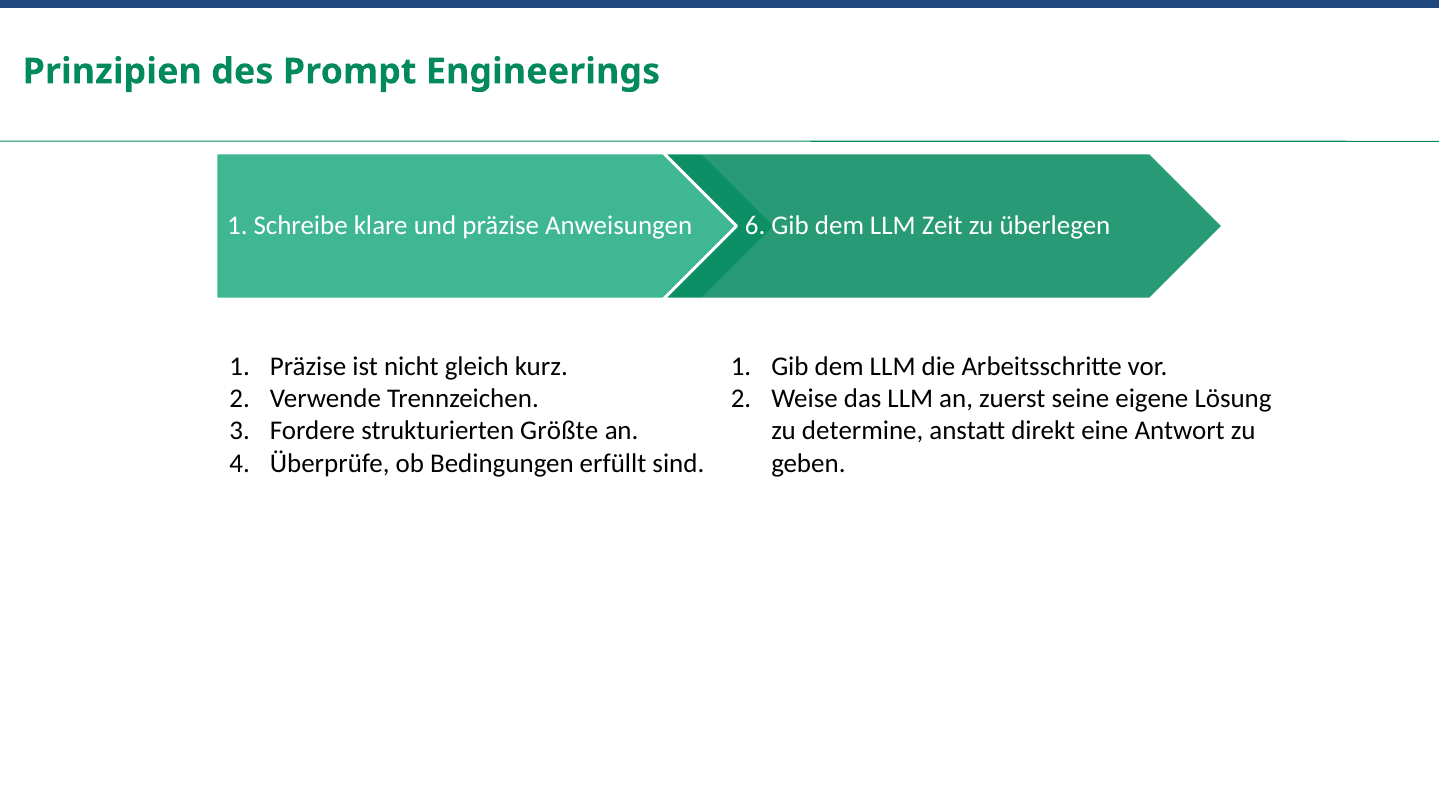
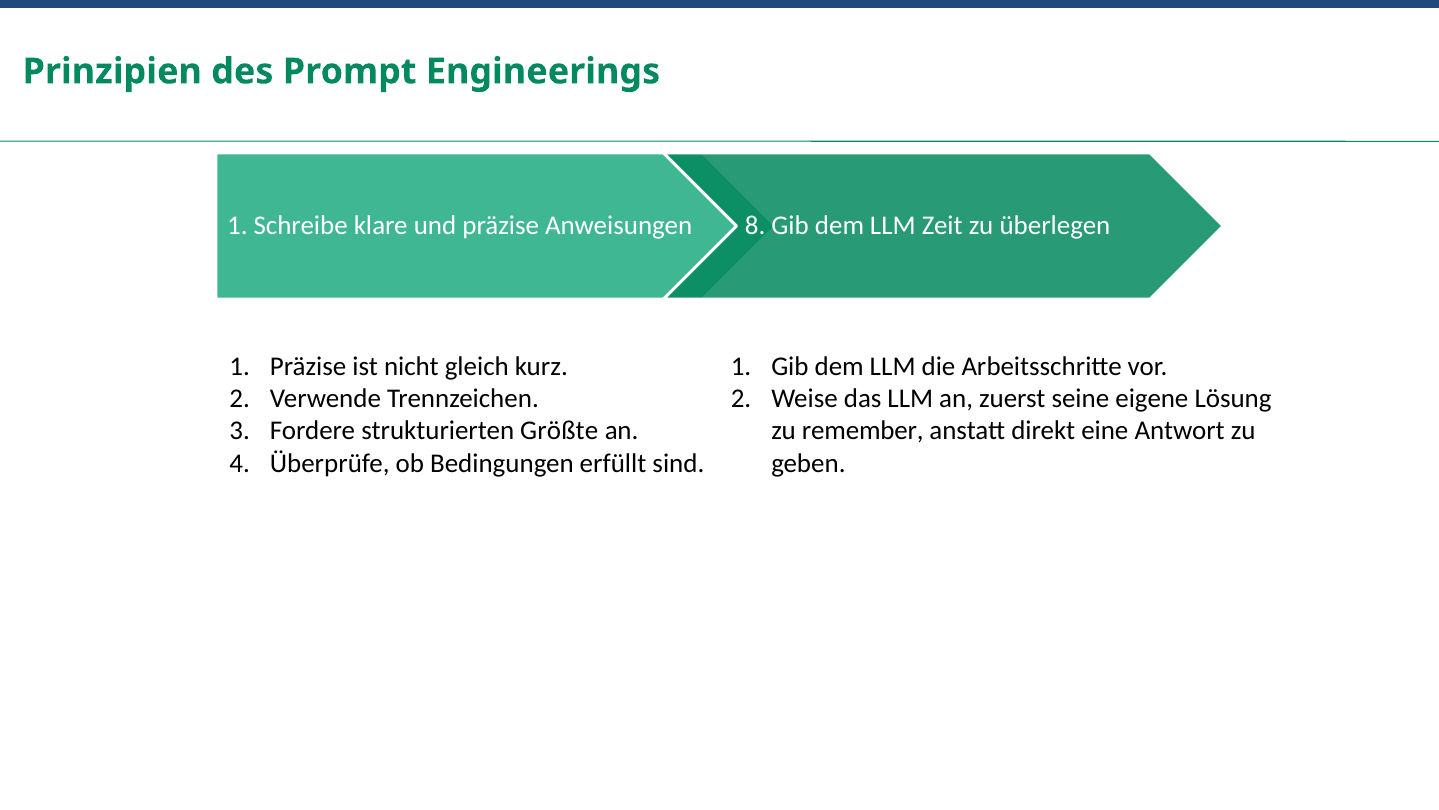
6: 6 -> 8 (755, 226)
determine: determine -> remember (863, 431)
